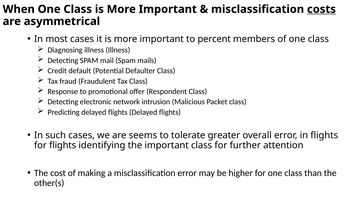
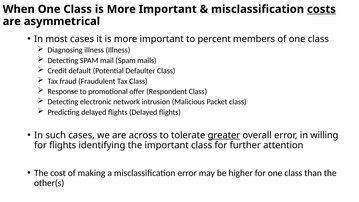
seems: seems -> across (143, 135)
greater underline: none -> present (224, 135)
in flights: flights -> willing (324, 135)
